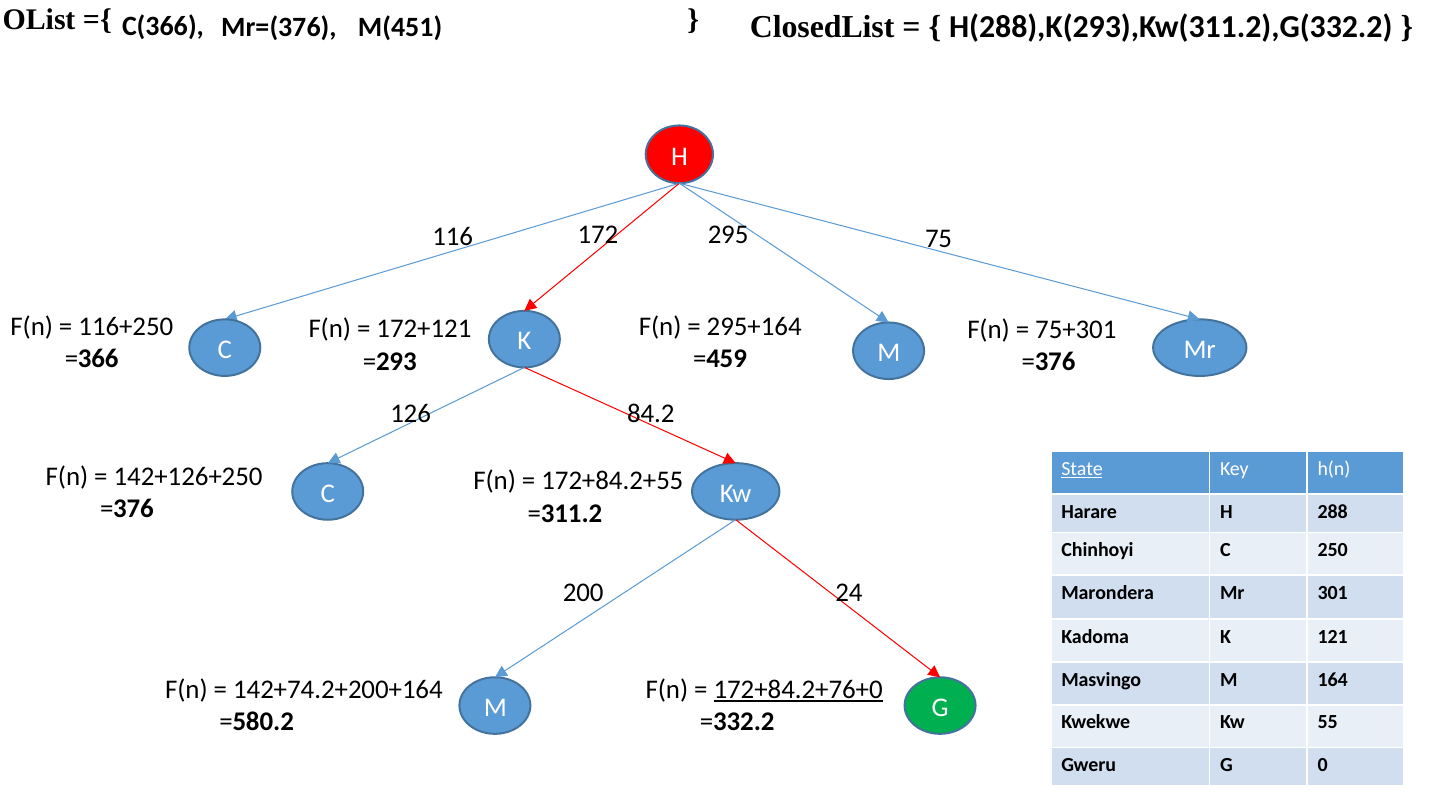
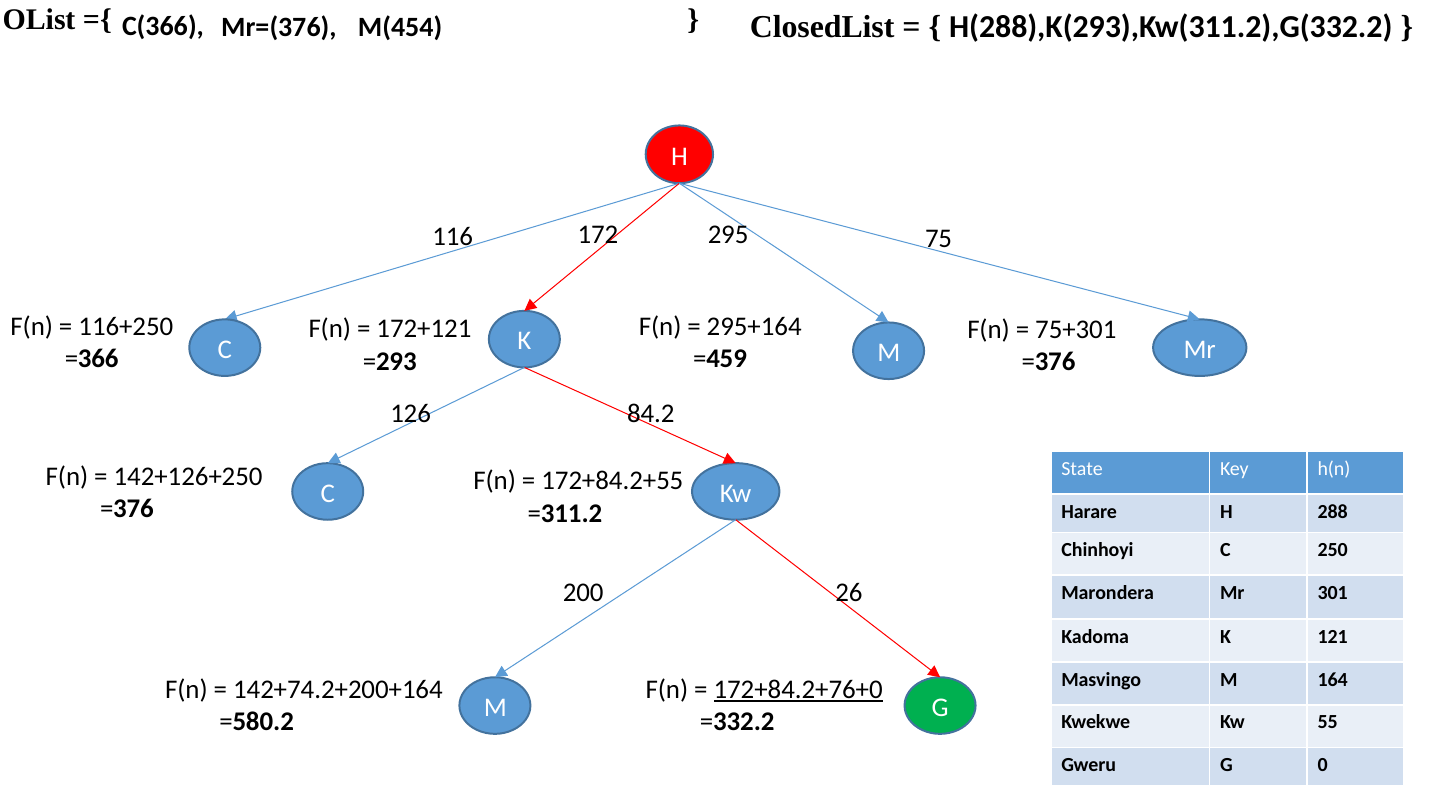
M(451: M(451 -> M(454 (400, 27)
State underline: present -> none (1082, 469)
24: 24 -> 26 (849, 592)
